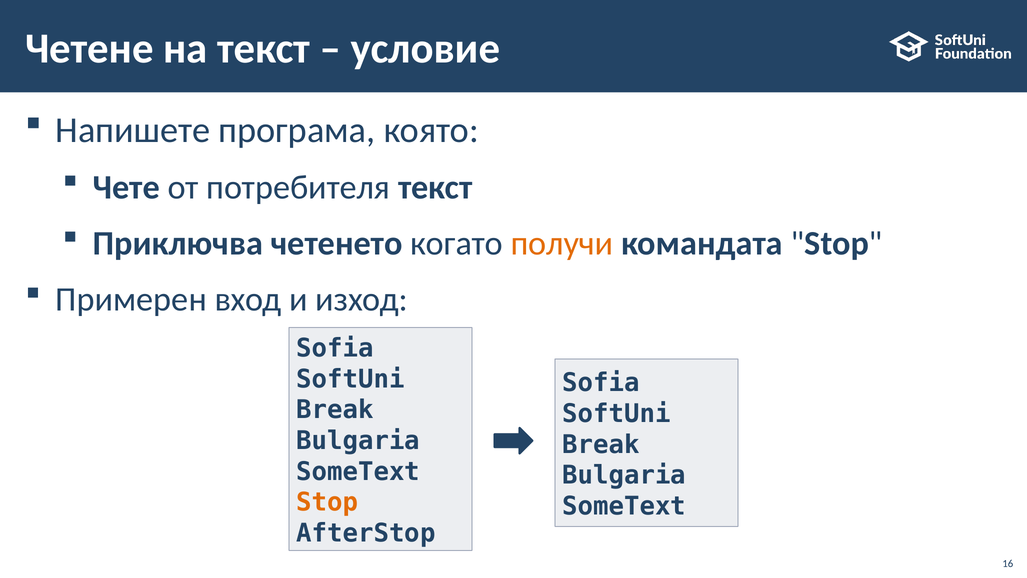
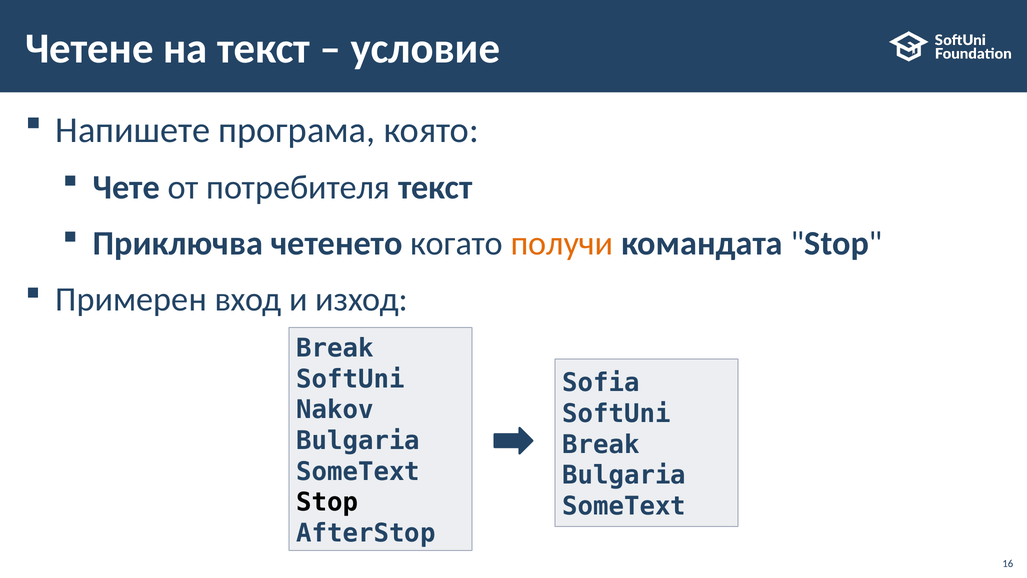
Sofia: Sofia -> Break (335, 348)
Break: Break -> Nakov (335, 410)
Stop colour: orange -> black (327, 502)
